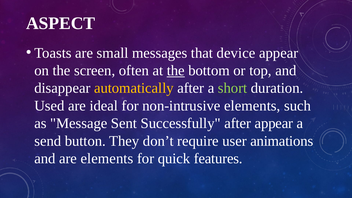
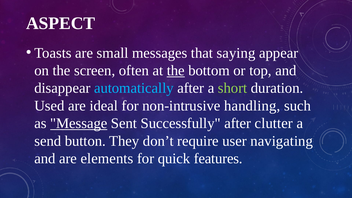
device: device -> saying (236, 53)
automatically colour: yellow -> light blue (134, 88)
non-intrusive elements: elements -> handling (252, 106)
Message underline: none -> present (79, 123)
after appear: appear -> clutter (274, 123)
animations: animations -> navigating (282, 141)
